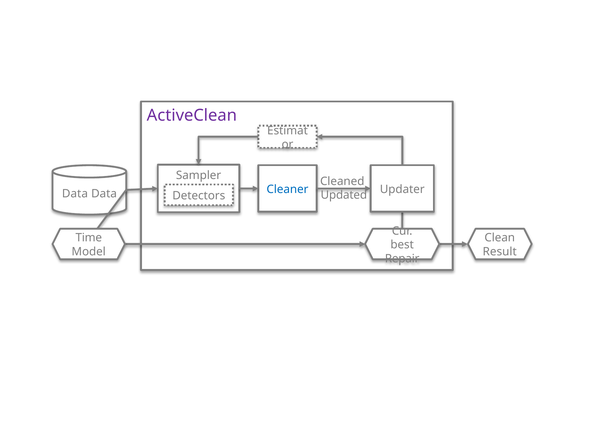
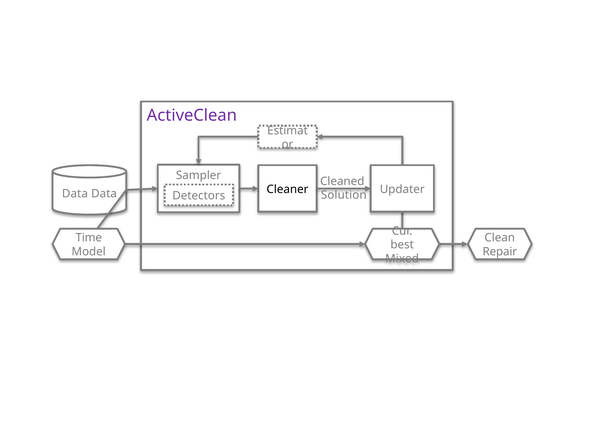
Cleaner colour: blue -> black (288, 189)
Updated: Updated -> Solution (344, 195)
Result: Result -> Repair (500, 252)
Repair: Repair -> Mixed (402, 259)
